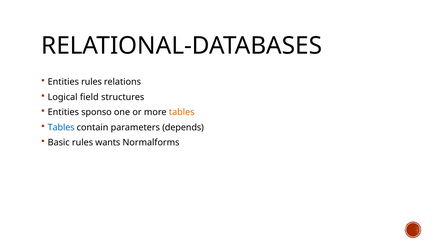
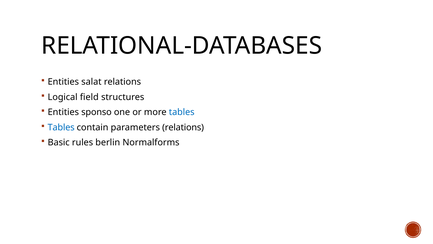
Entities rules: rules -> salat (91, 82)
tables colour: orange -> blue (182, 112)
parameters depends: depends -> relations (183, 127)
wants: wants -> berlin (108, 142)
